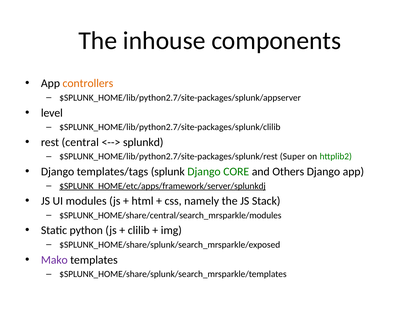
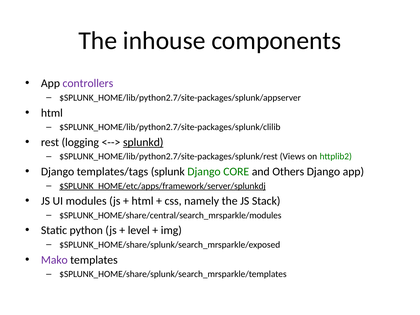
controllers colour: orange -> purple (88, 83)
level: level -> html (52, 113)
central: central -> logging (80, 142)
splunkd underline: none -> present (143, 142)
Super: Super -> Views (292, 157)
clilib: clilib -> level (139, 230)
